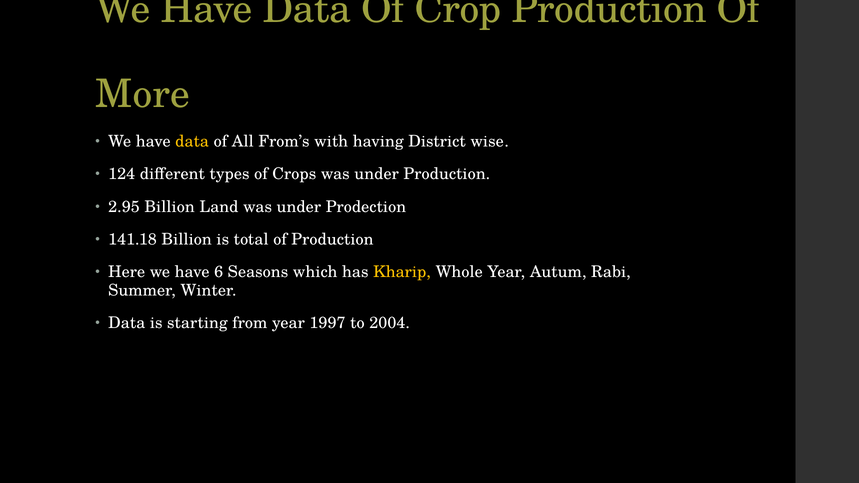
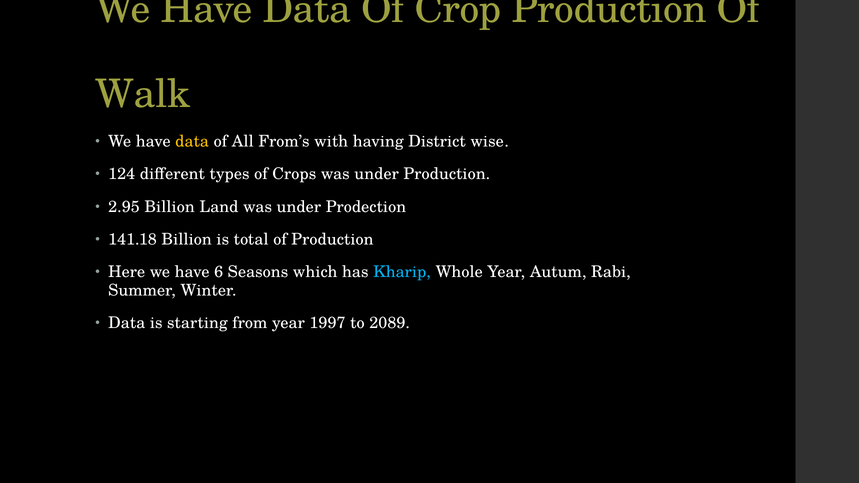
More: More -> Walk (143, 94)
Kharip colour: yellow -> light blue (402, 272)
2004: 2004 -> 2089 (390, 323)
